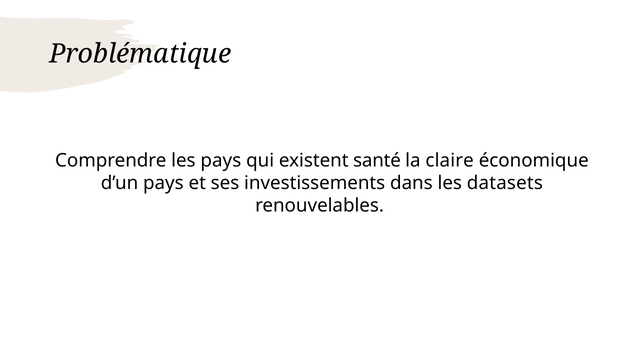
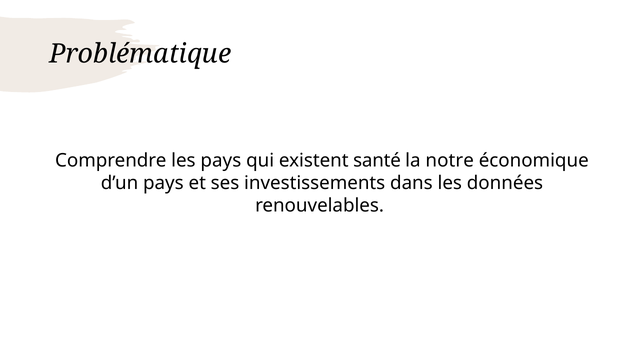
claire: claire -> notre (450, 161)
datasets: datasets -> données (505, 183)
